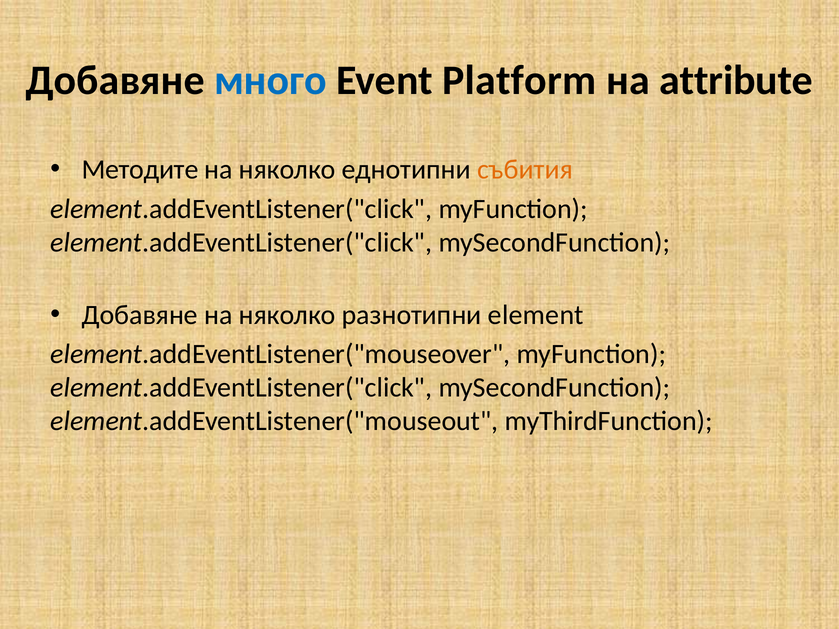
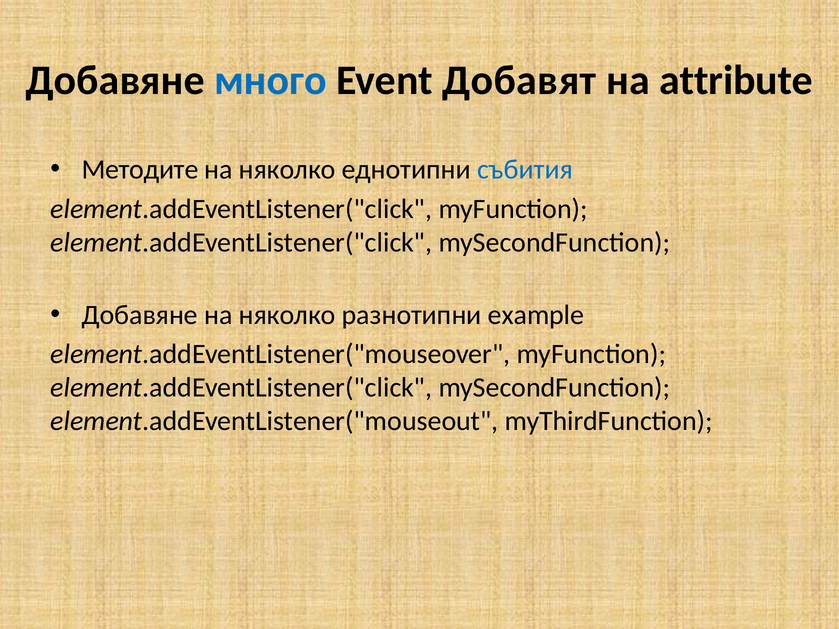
Platform: Platform -> Добавят (519, 81)
събития colour: orange -> blue (525, 170)
element: element -> example (536, 315)
